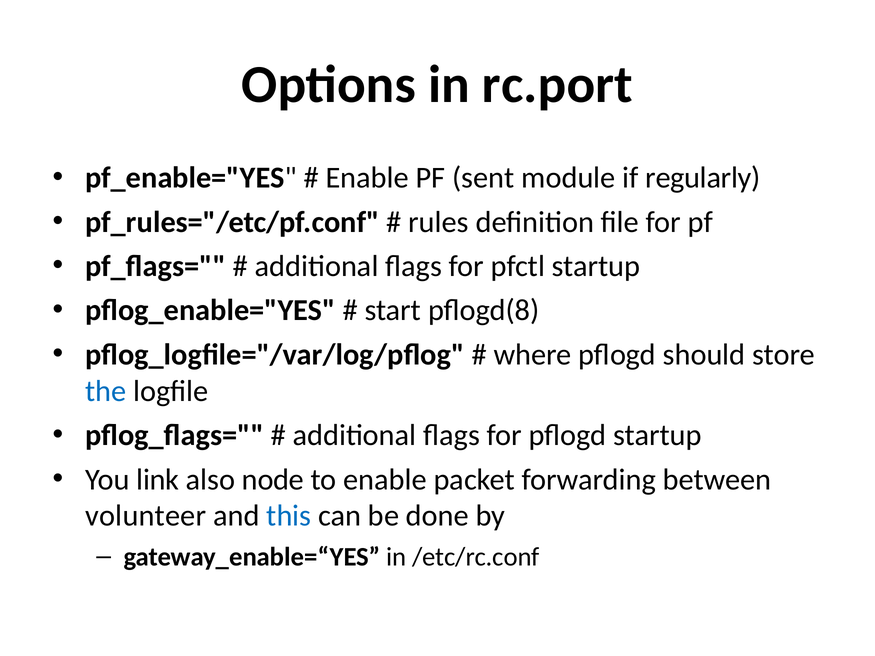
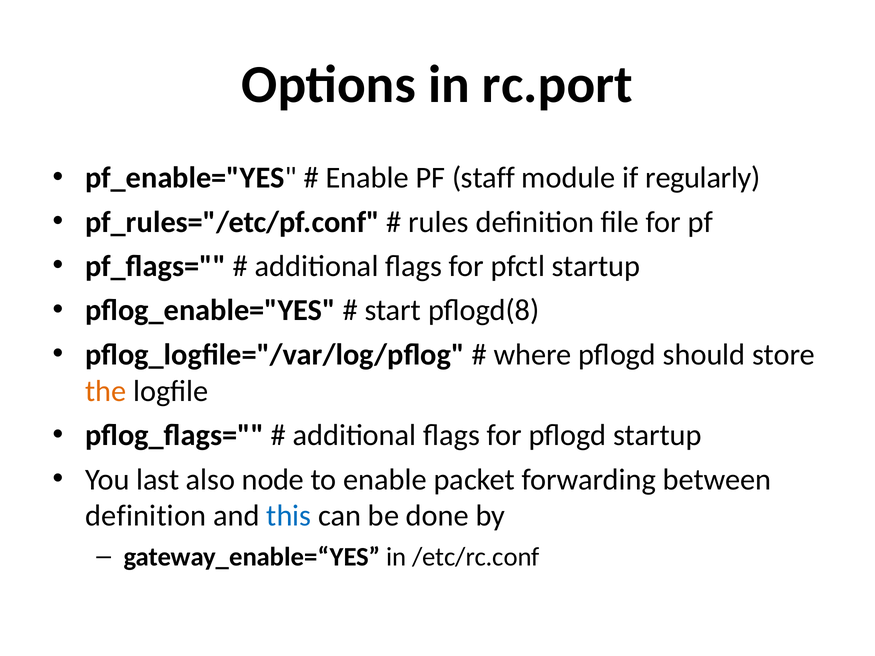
sent: sent -> staff (483, 178)
the colour: blue -> orange (106, 391)
link: link -> last (158, 480)
volunteer: volunteer -> definition (146, 516)
